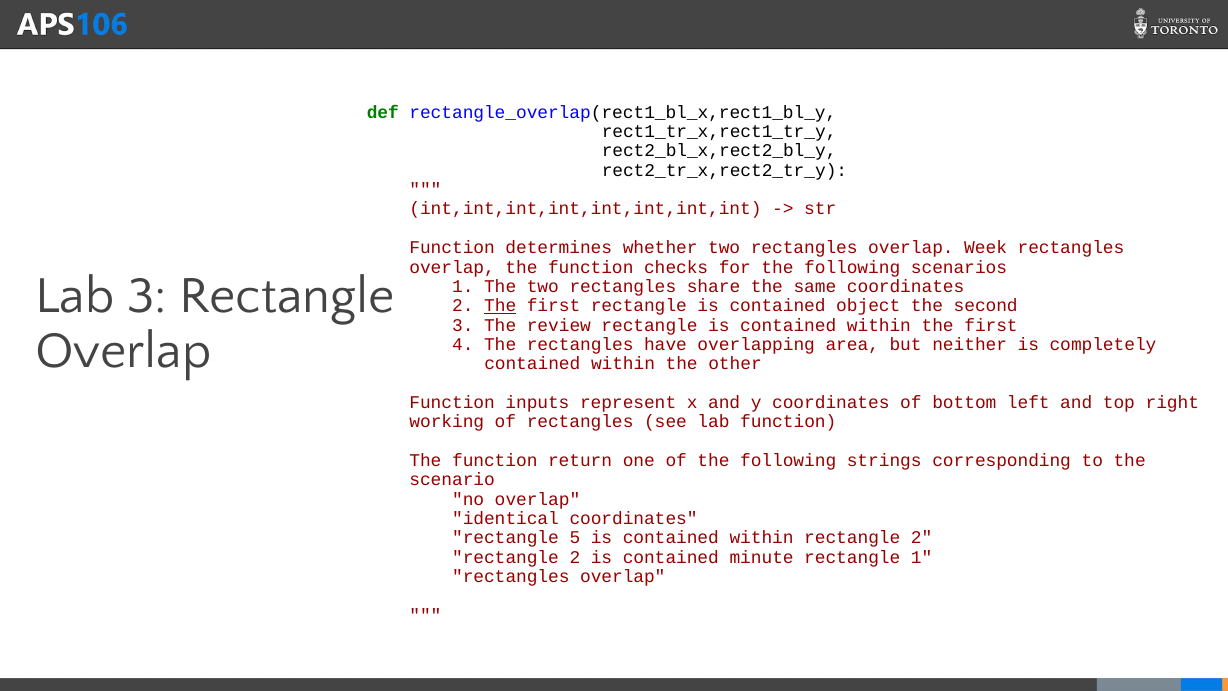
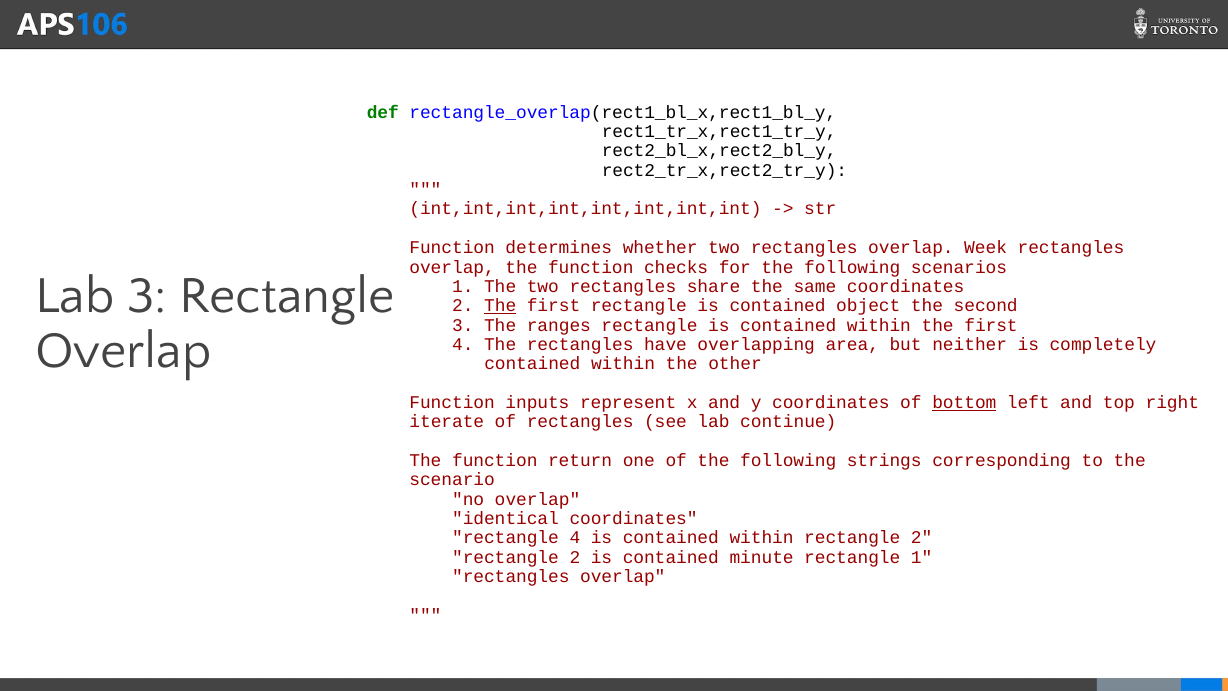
review: review -> ranges (559, 325)
bottom underline: none -> present (964, 402)
working: working -> iterate (447, 422)
lab function: function -> continue (788, 422)
rectangle 5: 5 -> 4 (575, 538)
